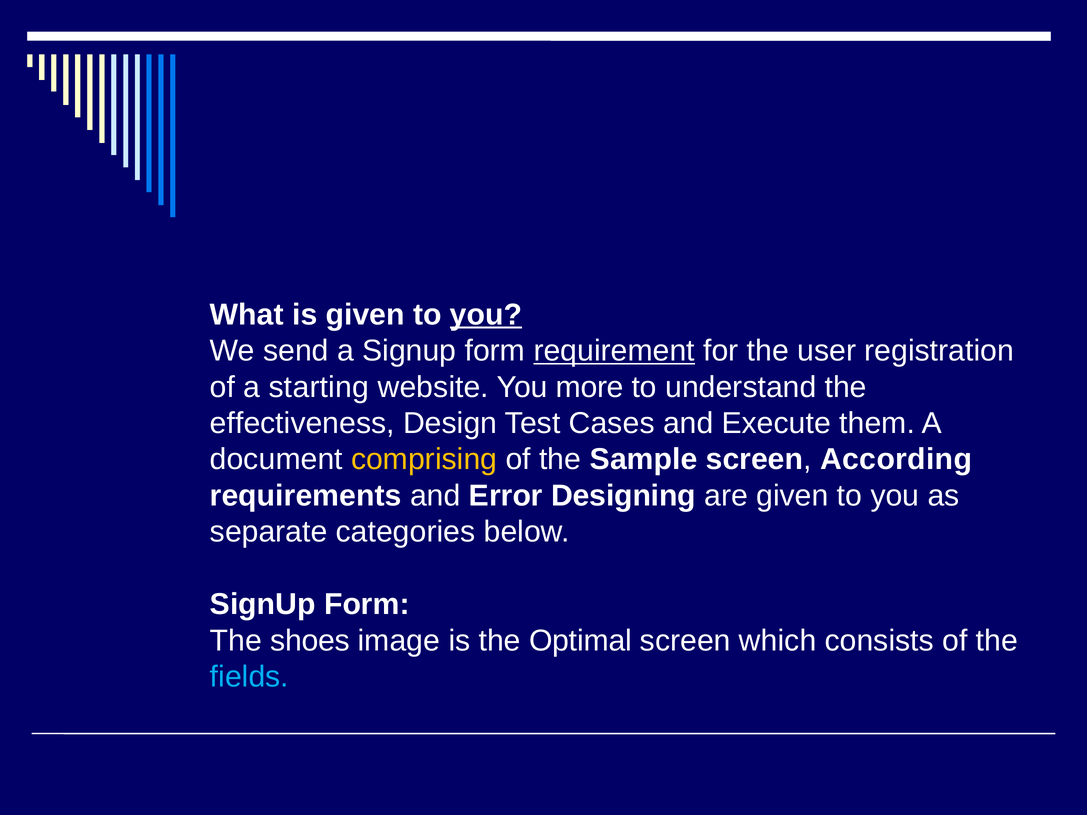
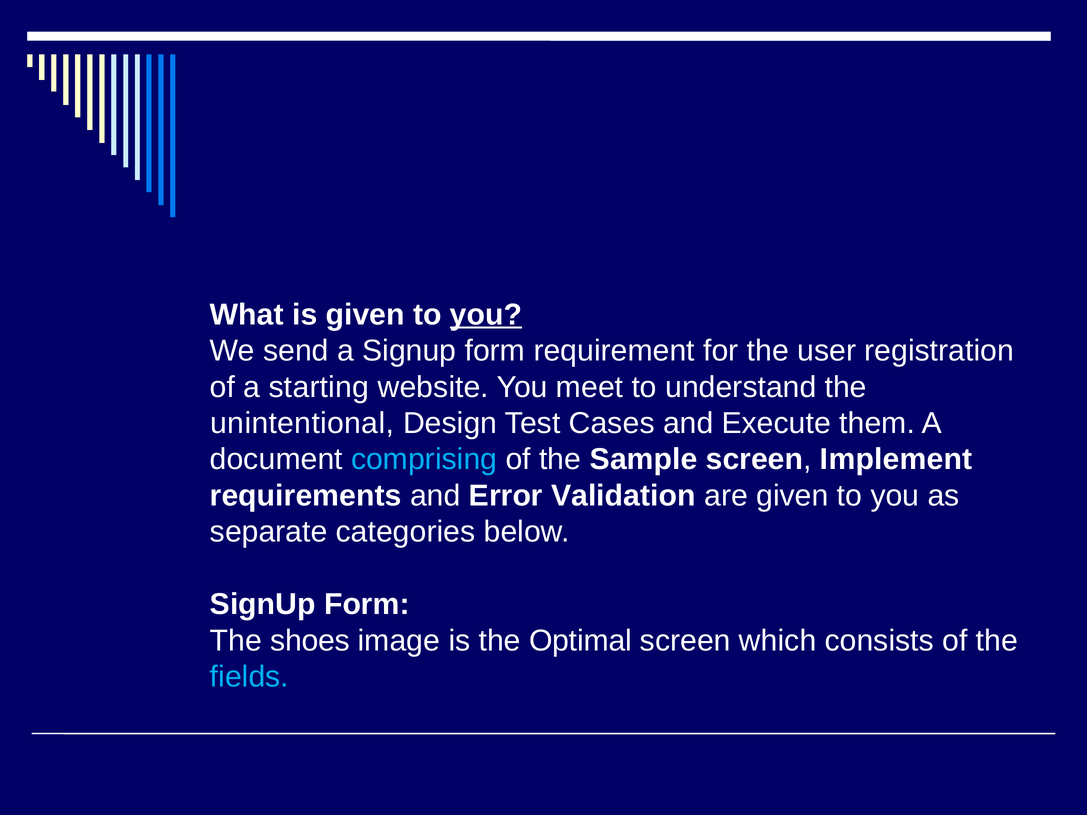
requirement underline: present -> none (614, 351)
more: more -> meet (590, 387)
effectiveness: effectiveness -> unintentional (302, 423)
comprising colour: yellow -> light blue (424, 460)
According: According -> Implement (896, 460)
Designing: Designing -> Validation (623, 496)
